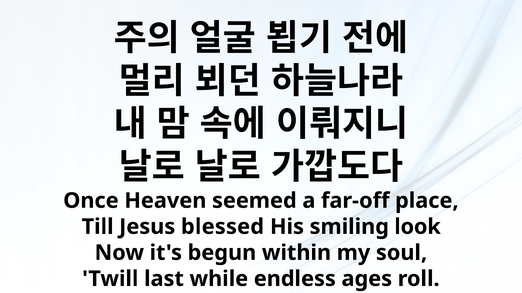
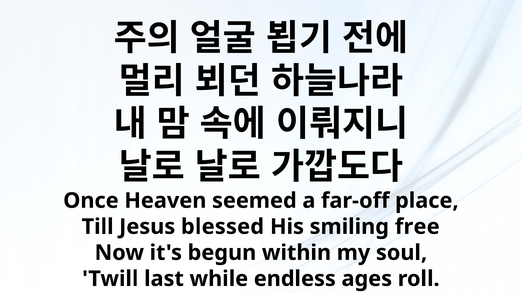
look: look -> free (417, 227)
